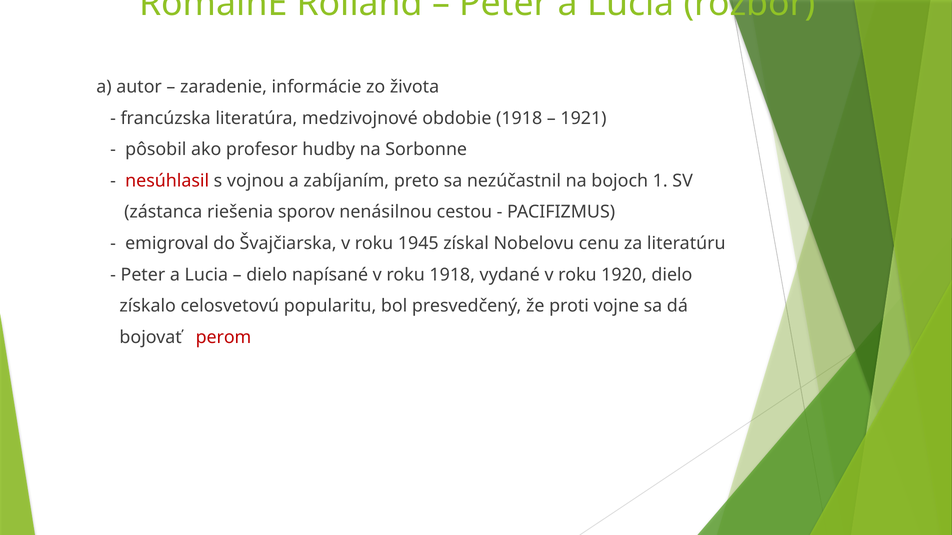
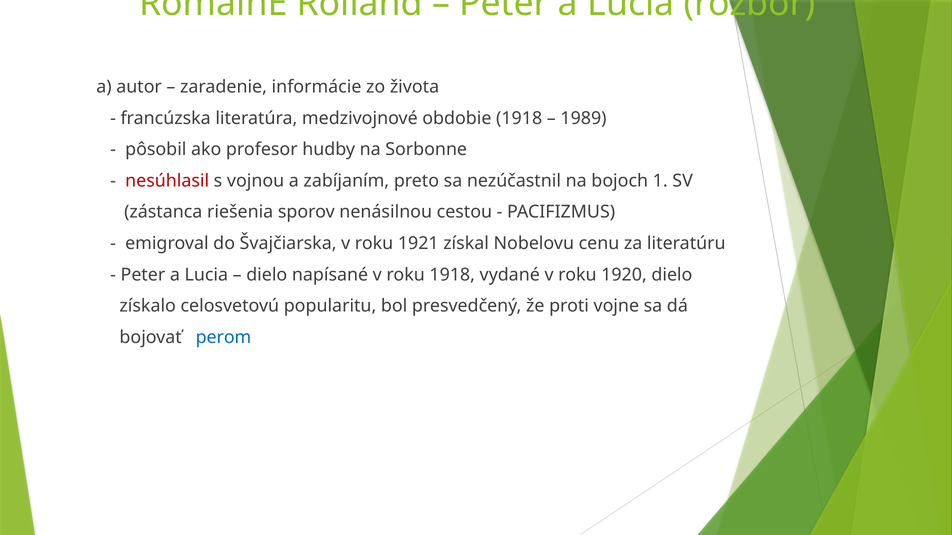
1921: 1921 -> 1989 (583, 118)
1945: 1945 -> 1921 (418, 244)
perom colour: red -> blue (223, 338)
